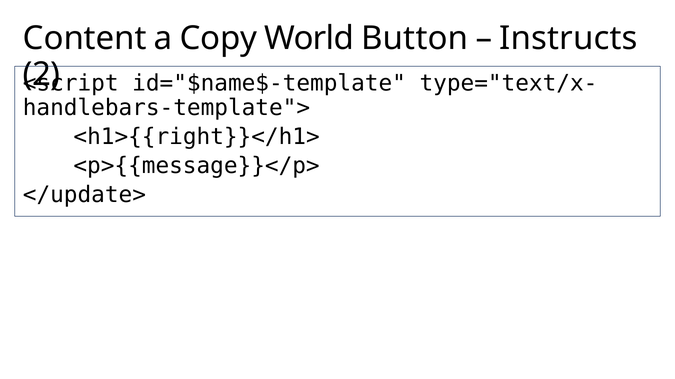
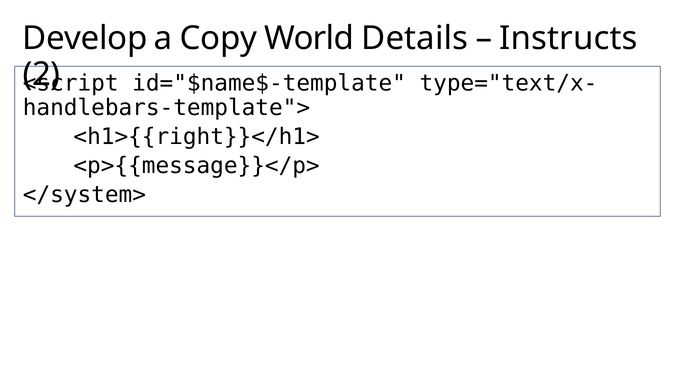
Content: Content -> Develop (85, 39)
Button: Button -> Details (415, 39)
</update>: </update> -> </system> (84, 195)
